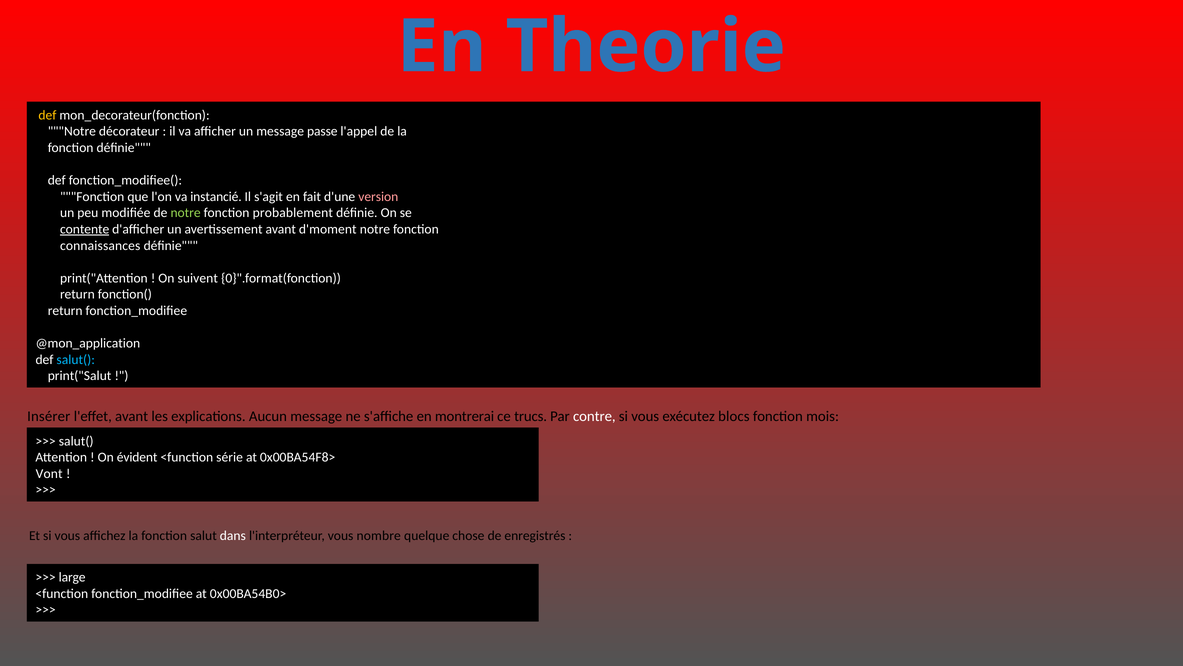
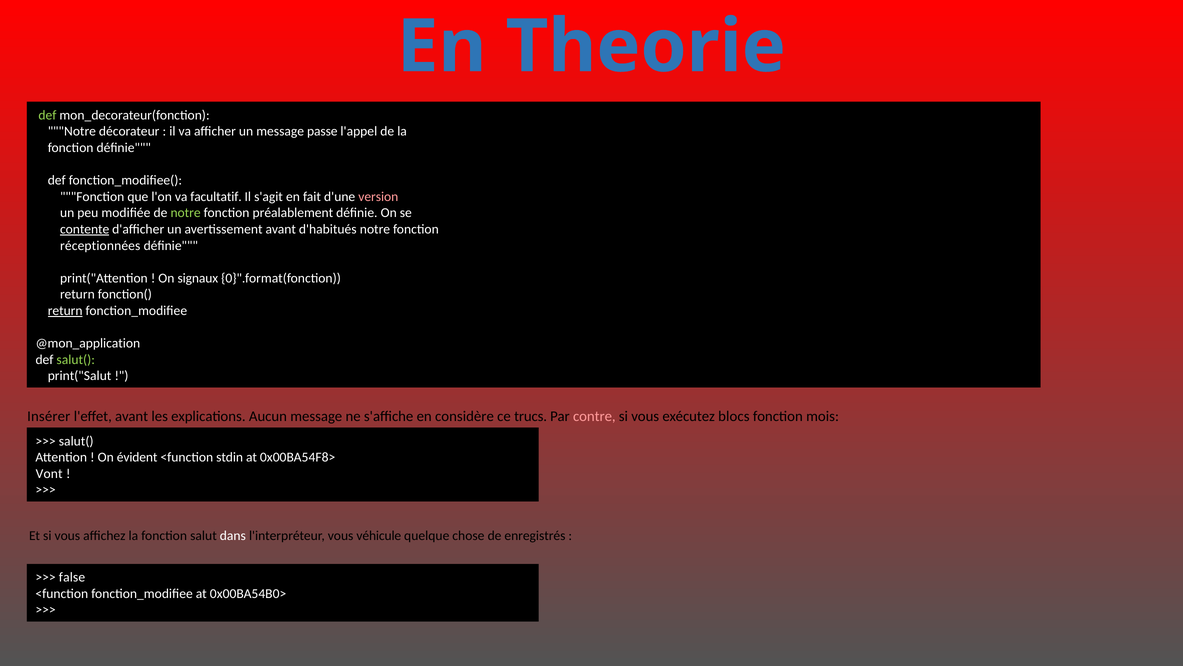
def colour: yellow -> light green (47, 115)
instancié: instancié -> facultatif (216, 196)
probablement: probablement -> préalablement (293, 213)
d'moment: d'moment -> d'habitués (328, 229)
connaissances: connaissances -> réceptionnées (100, 245)
suivent: suivent -> signaux (198, 278)
return underline: none -> present (65, 310)
salut( colour: light blue -> light green (76, 359)
montrerai: montrerai -> considère (464, 416)
contre colour: white -> pink (594, 416)
série: série -> stdin (230, 457)
nombre: nombre -> véhicule (379, 535)
large: large -> false (72, 577)
